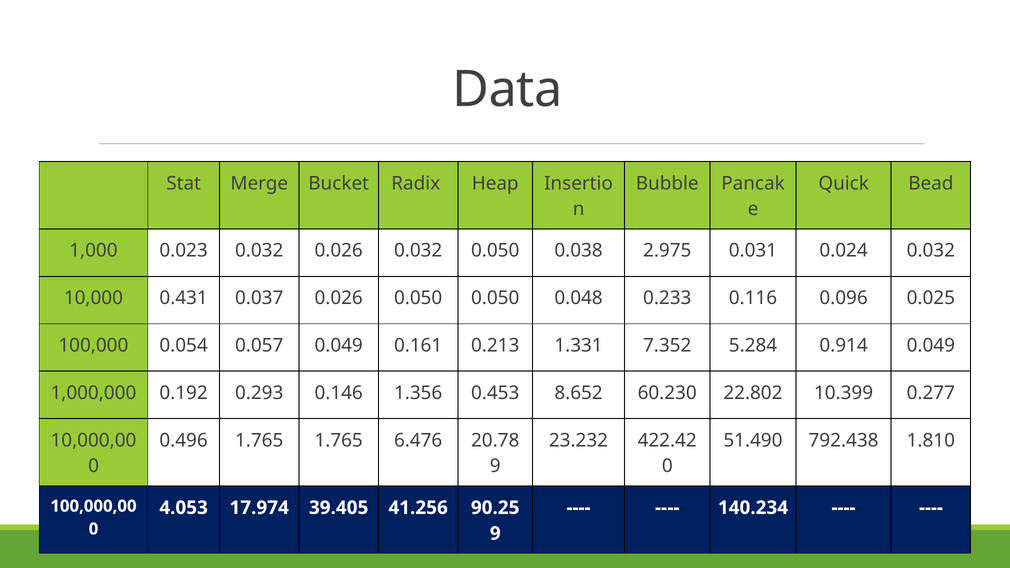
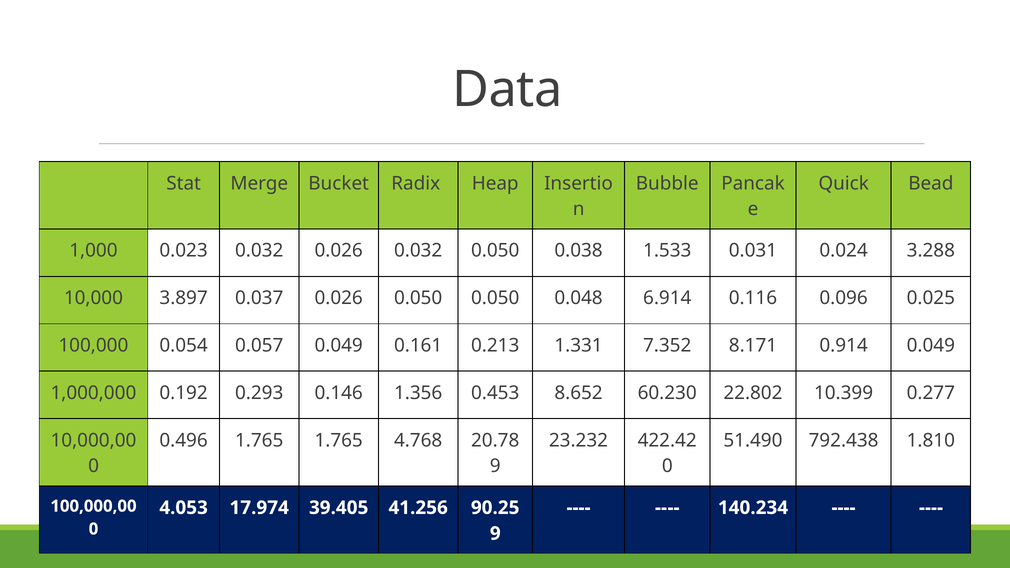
2.975: 2.975 -> 1.533 (667, 251)
0.024 0.032: 0.032 -> 3.288 (931, 251)
0.431: 0.431 -> 3.897 (184, 298)
0.233: 0.233 -> 6.914 (667, 298)
5.284: 5.284 -> 8.171 (753, 346)
6.476: 6.476 -> 4.768 (418, 441)
